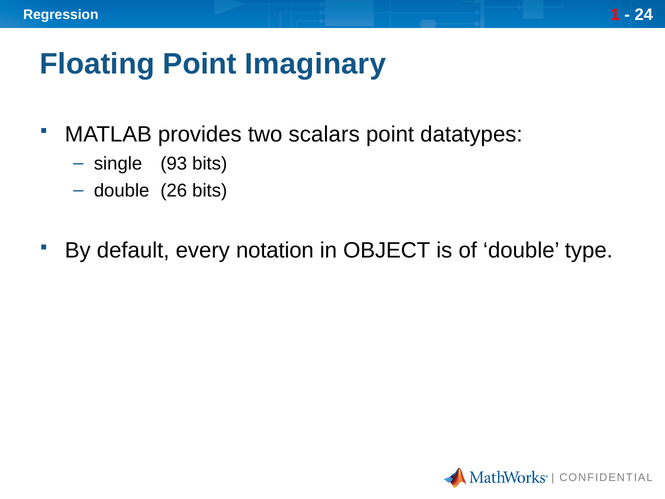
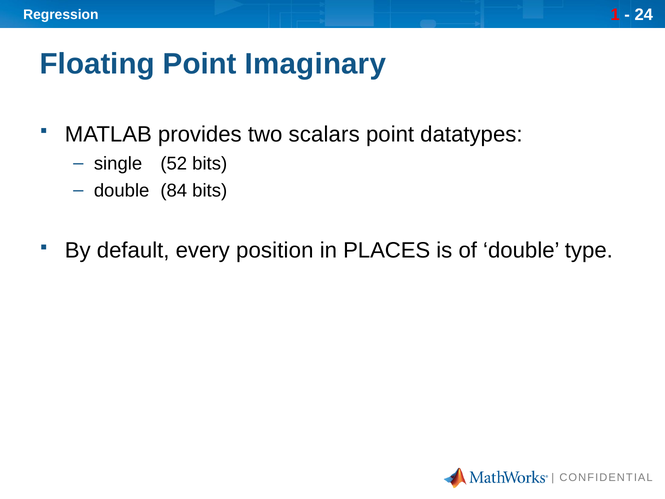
93: 93 -> 52 (174, 163)
26: 26 -> 84 (174, 190)
notation: notation -> position (275, 251)
OBJECT: OBJECT -> PLACES (387, 251)
